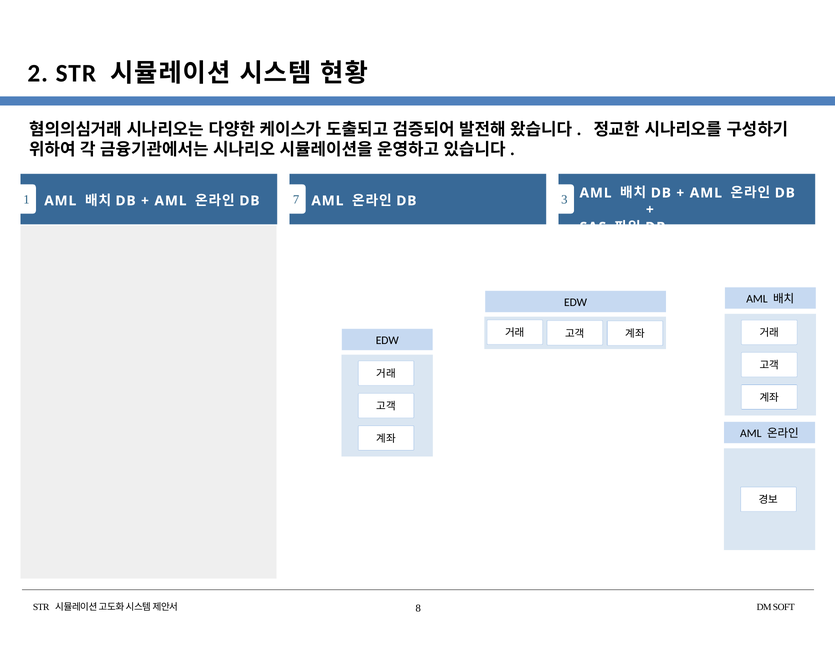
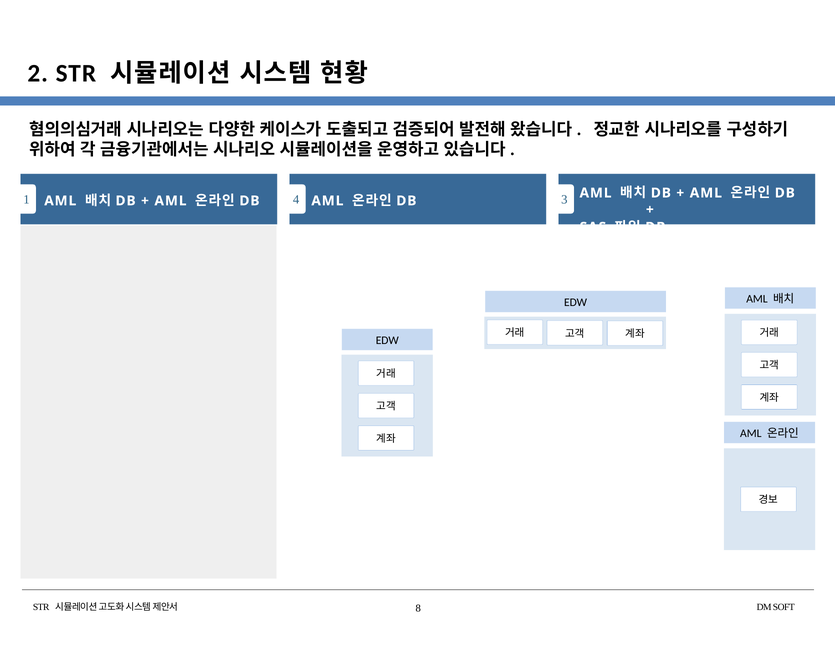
7: 7 -> 4 (296, 200)
